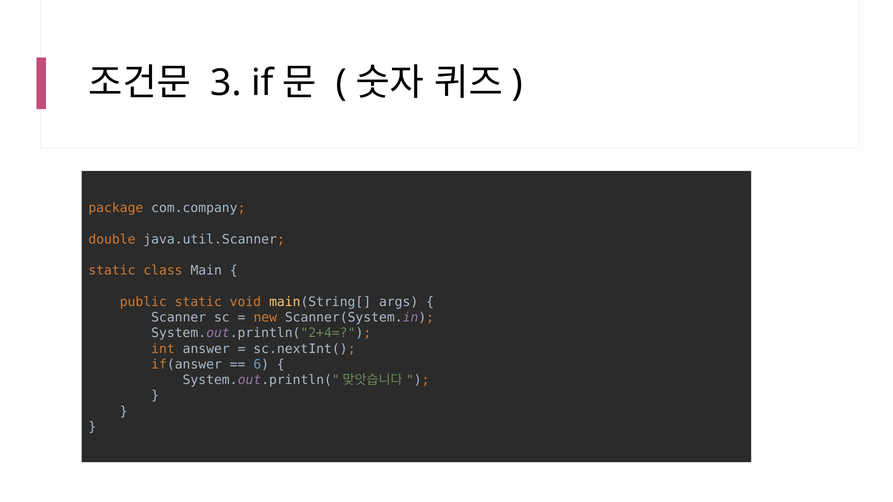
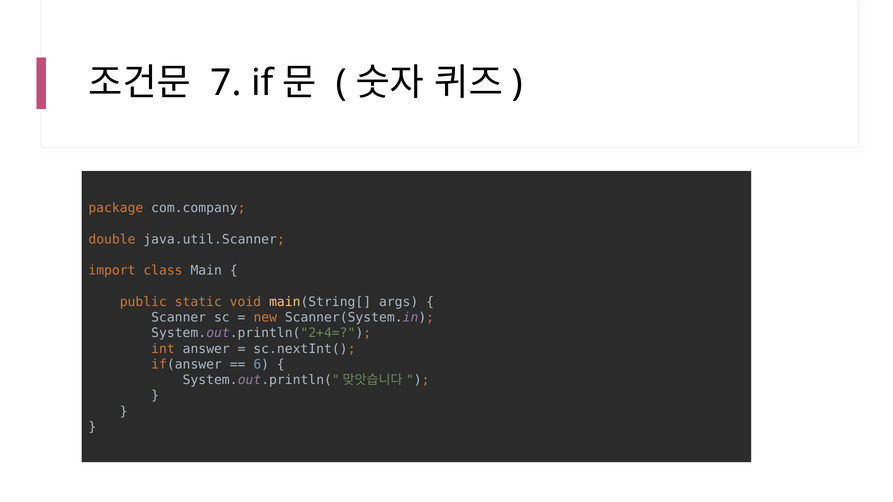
3: 3 -> 7 (226, 83)
static: static -> import (112, 271)
